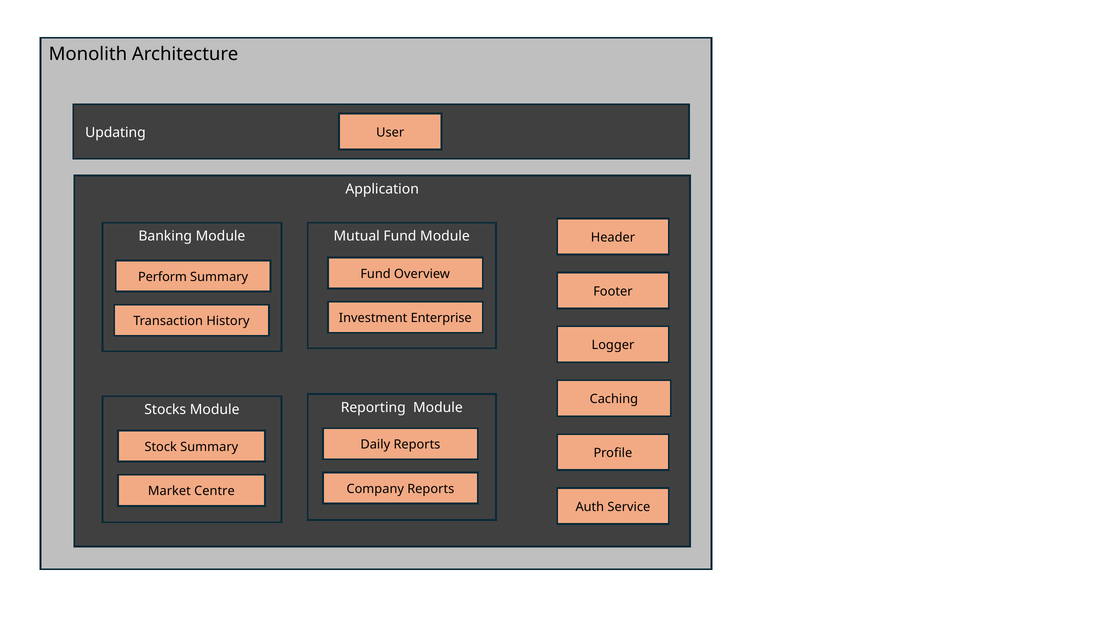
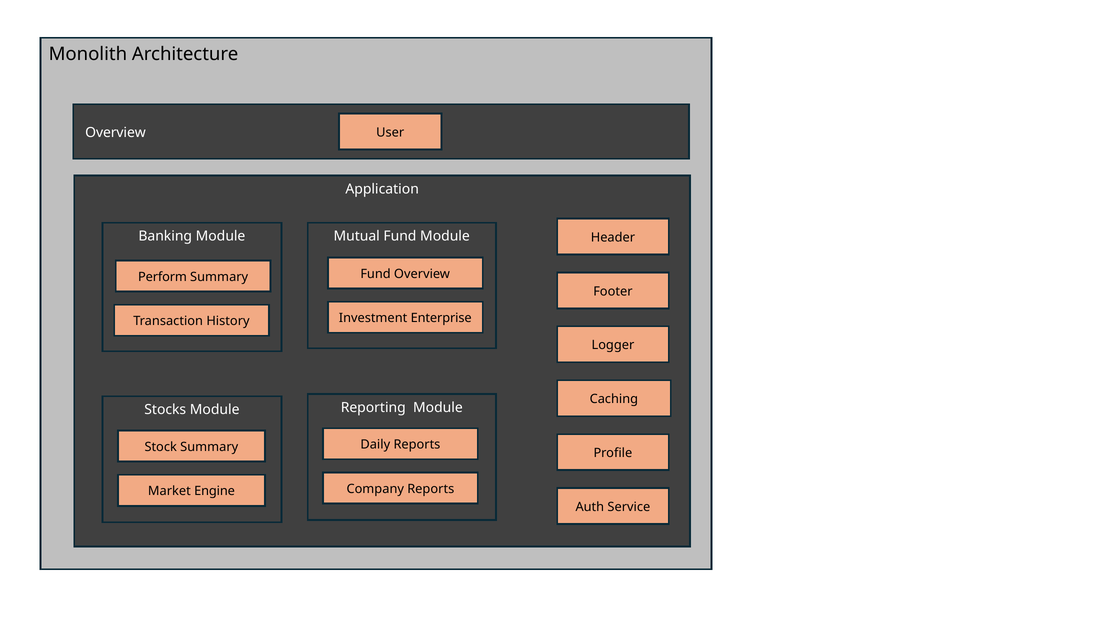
Updating: Updating -> Overview (115, 133)
Centre: Centre -> Engine (215, 491)
